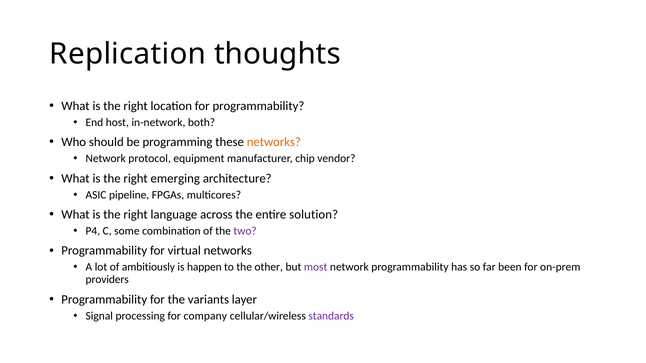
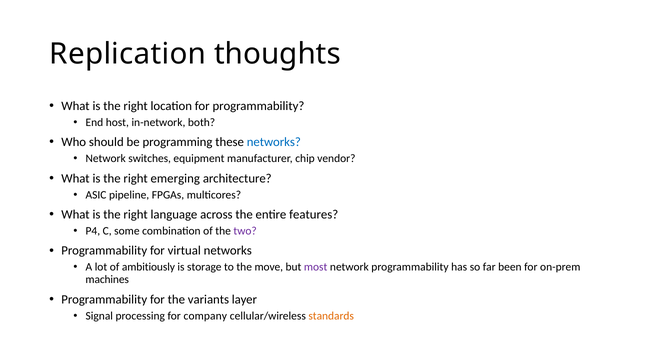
networks colour: orange -> blue (274, 142)
protocol: protocol -> switches (150, 159)
solution: solution -> features (314, 215)
happen: happen -> storage (204, 267)
other: other -> move (269, 267)
providers: providers -> machines (107, 280)
standards colour: purple -> orange (331, 316)
